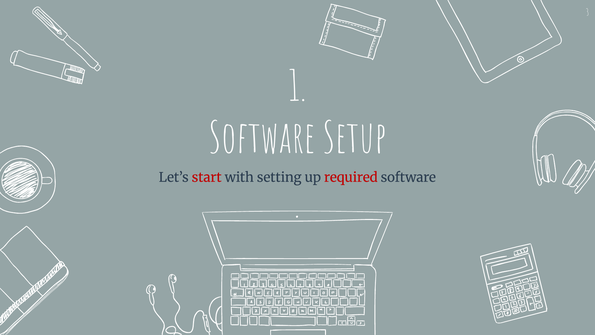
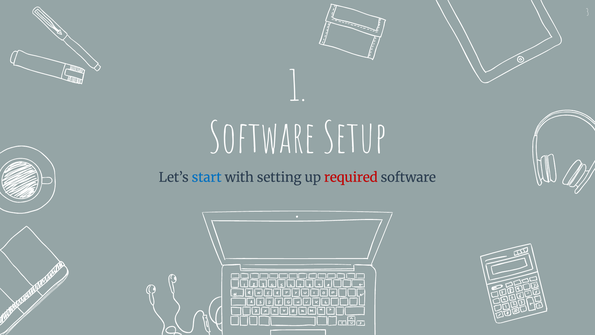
start colour: red -> blue (207, 177)
